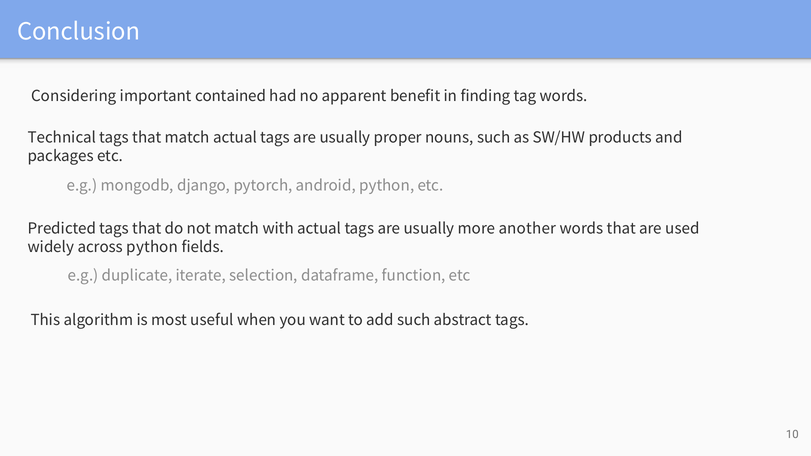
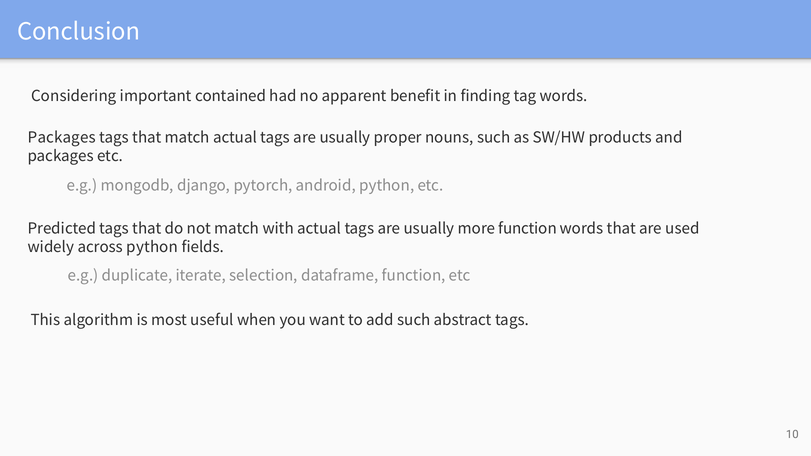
Technical: Technical -> Packages (62, 138)
more another: another -> function (528, 229)
